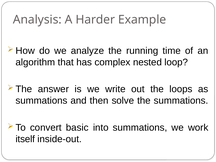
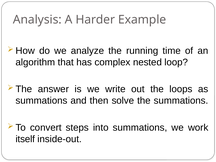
basic: basic -> steps (77, 128)
